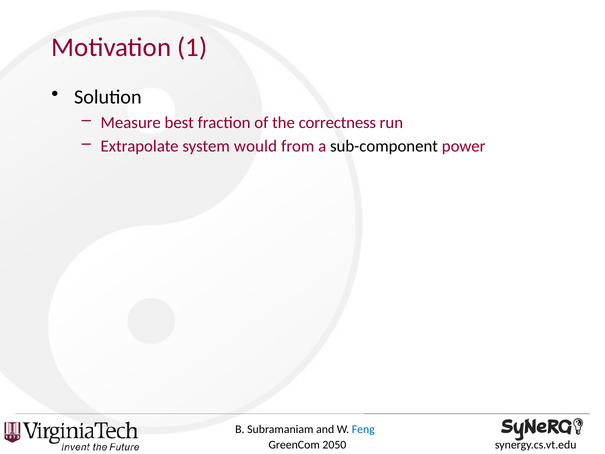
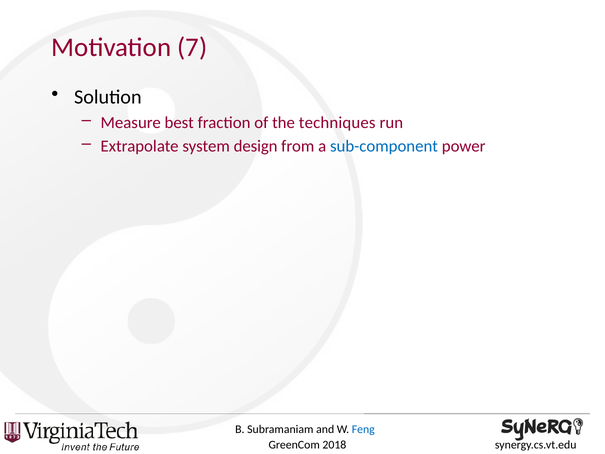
1: 1 -> 7 (192, 47)
correctness: correctness -> techniques (337, 123)
would: would -> design (256, 146)
sub-component colour: black -> blue (384, 146)
2050: 2050 -> 2018 (334, 444)
